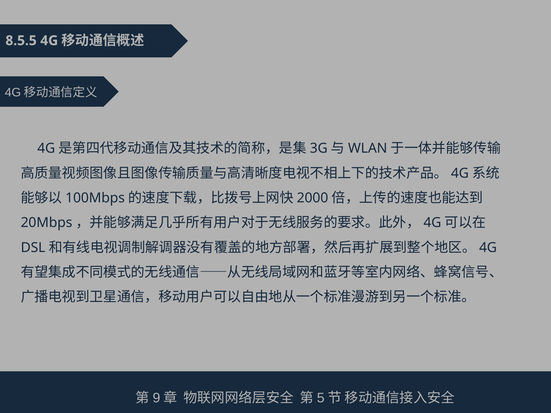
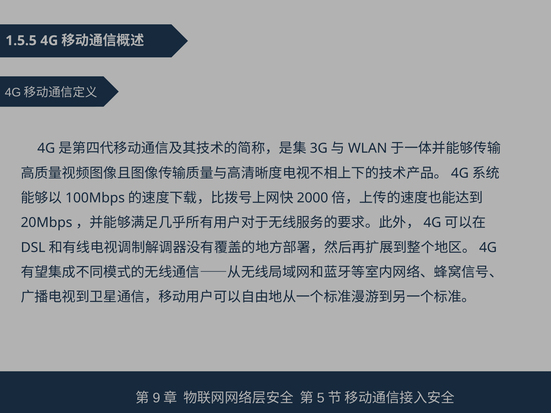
8.5.5: 8.5.5 -> 1.5.5 (21, 41)
